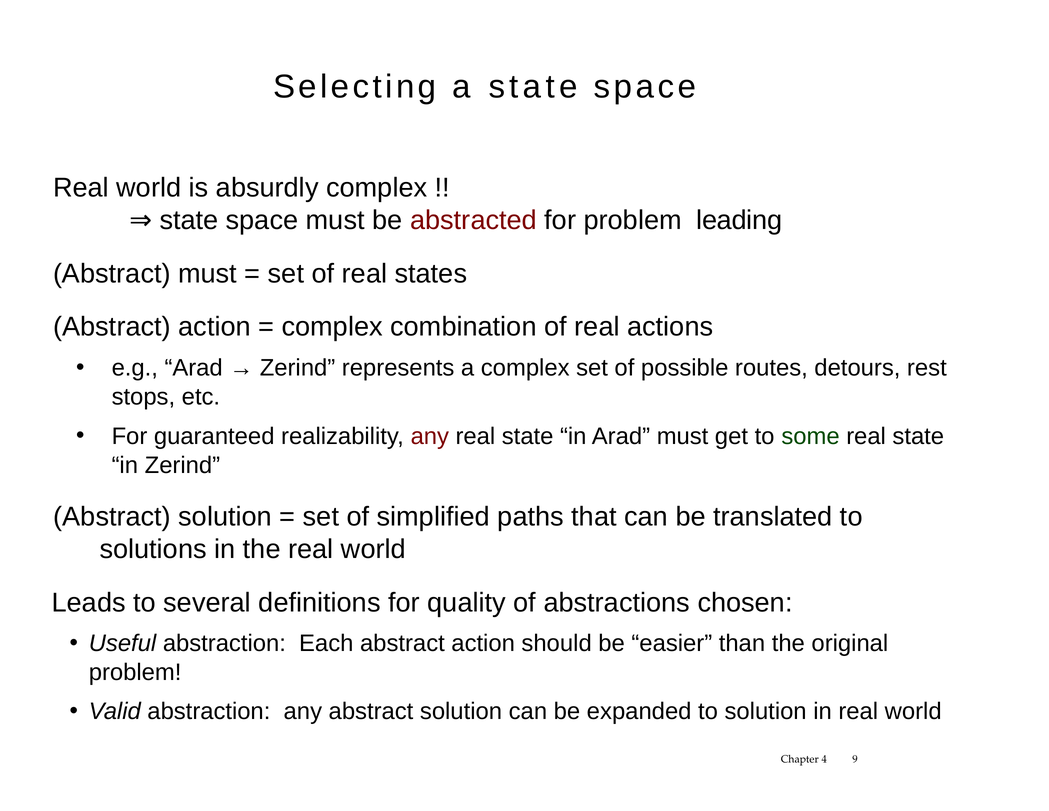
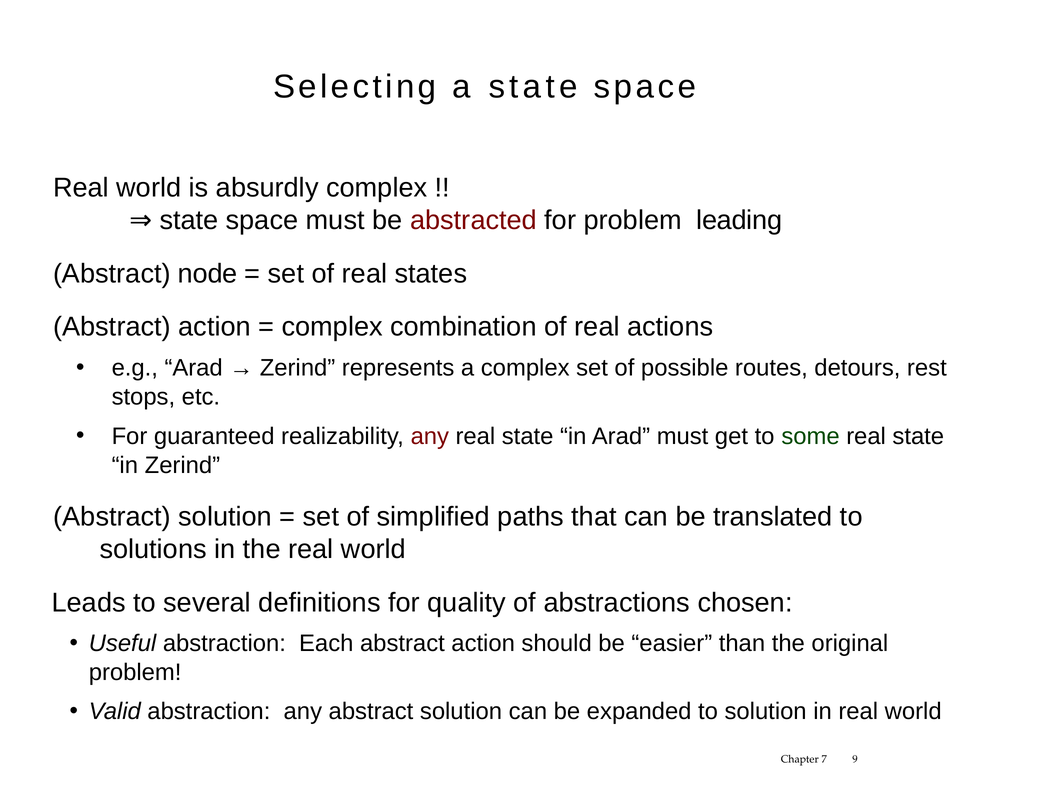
Abstract must: must -> node (208, 274)
4: 4 -> 7 (824, 759)
